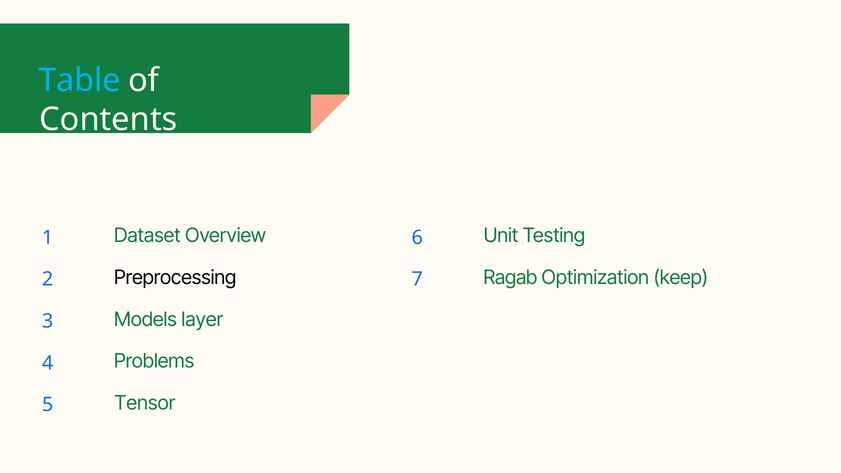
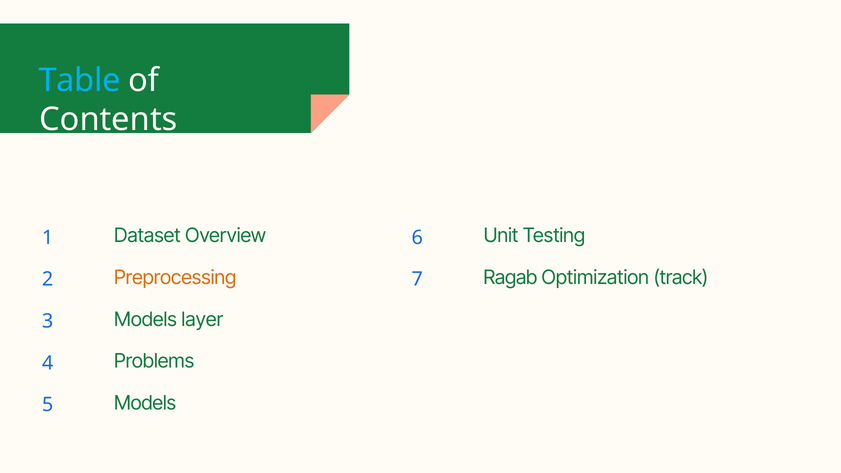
Preprocessing colour: black -> orange (175, 278)
keep: keep -> track (681, 278)
Tensor: Tensor -> Models (145, 403)
